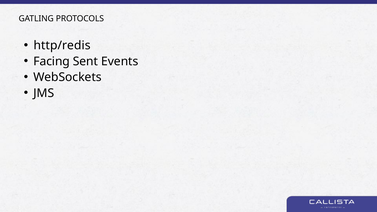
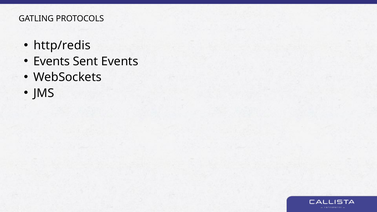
Facing: Facing -> Events (52, 61)
